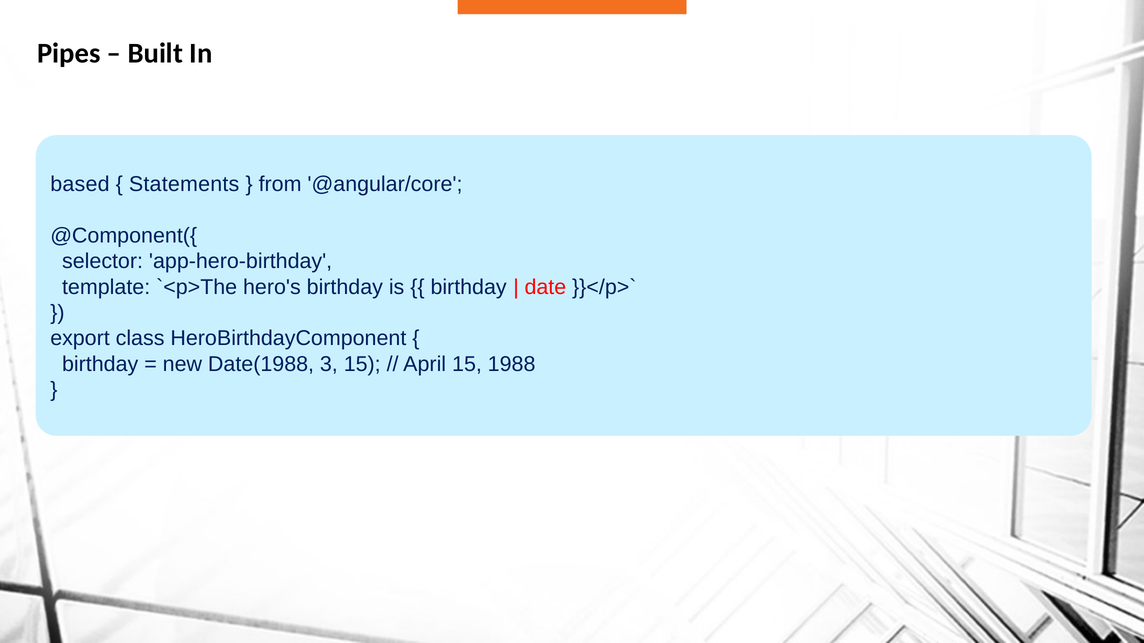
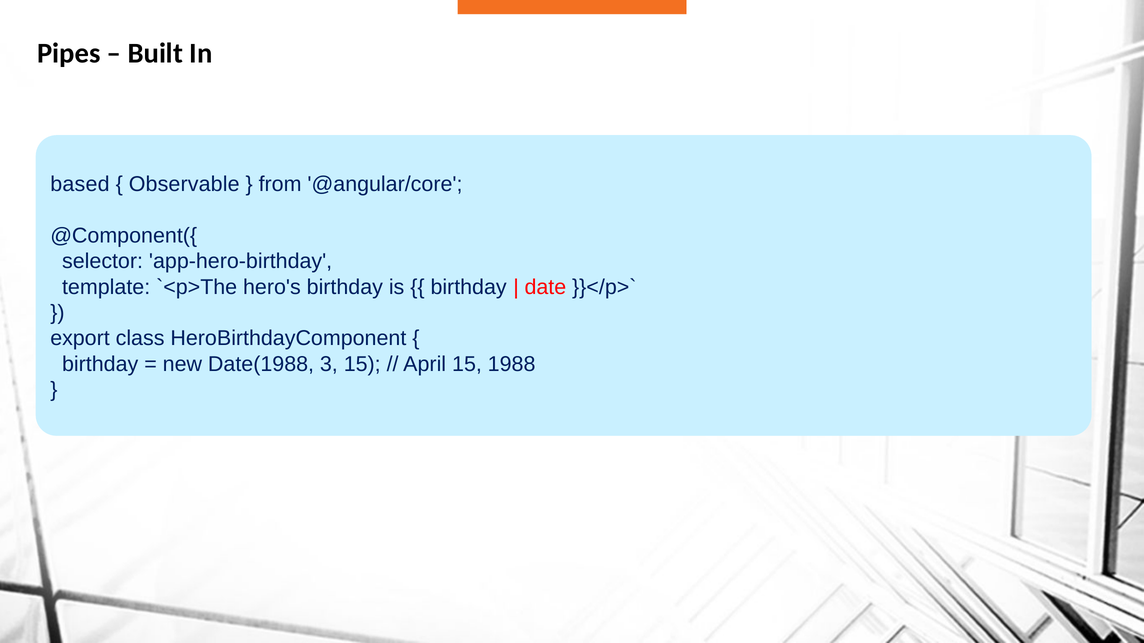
Statements: Statements -> Observable (184, 184)
